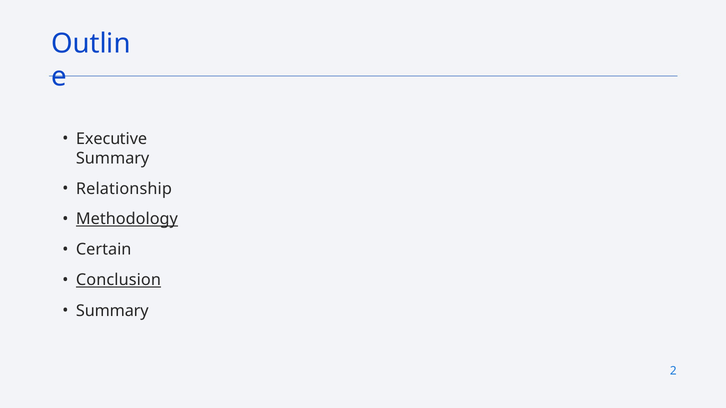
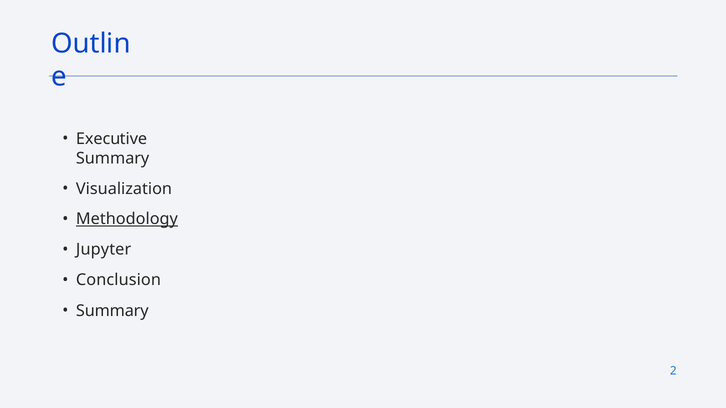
Relationship: Relationship -> Visualization (124, 189)
Certain: Certain -> Jupyter (104, 250)
Conclusion underline: present -> none (118, 280)
